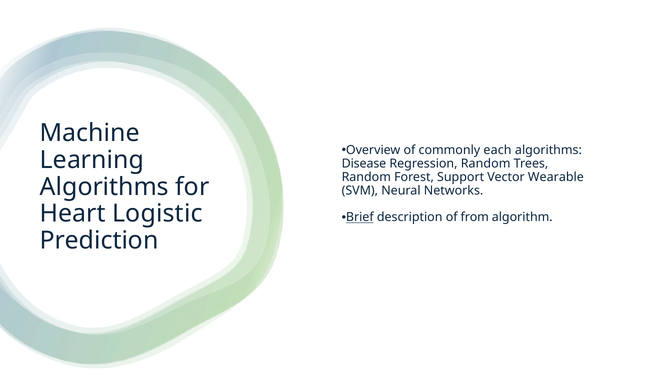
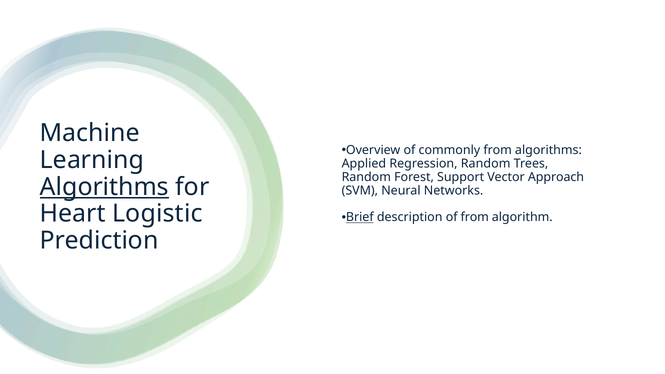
commonly each: each -> from (498, 150)
Disease: Disease -> Applied (364, 164)
Wearable: Wearable -> Approach (556, 177)
Algorithms underline: none -> present (104, 187)
